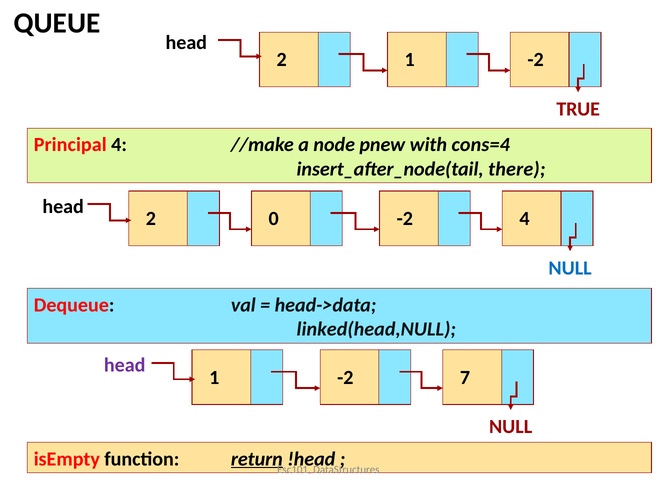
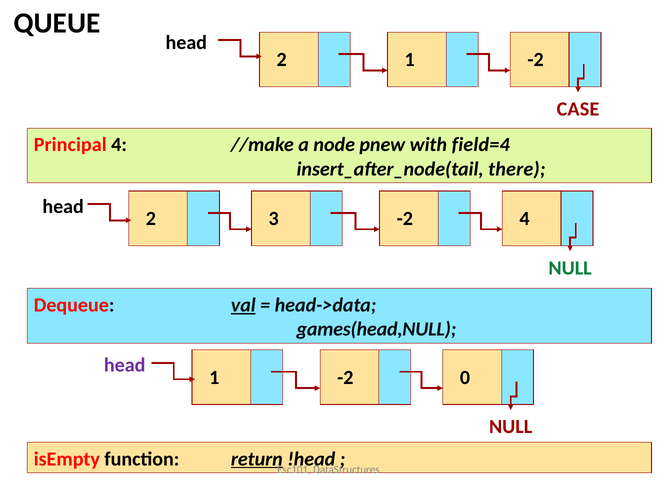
TRUE: TRUE -> CASE (578, 109)
cons=4: cons=4 -> field=4 (481, 145)
0: 0 -> 3 (274, 219)
NULL colour: blue -> green (570, 268)
val underline: none -> present (243, 306)
linked(head,NULL: linked(head,NULL -> games(head,NULL (376, 330)
7: 7 -> 0 (465, 378)
